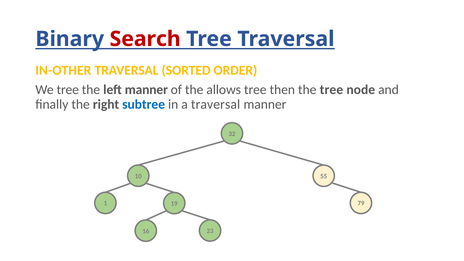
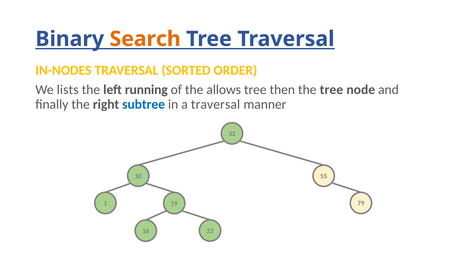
Search colour: red -> orange (145, 39)
IN-OTHER: IN-OTHER -> IN-NODES (63, 70)
We tree: tree -> lists (68, 90)
left manner: manner -> running (146, 90)
